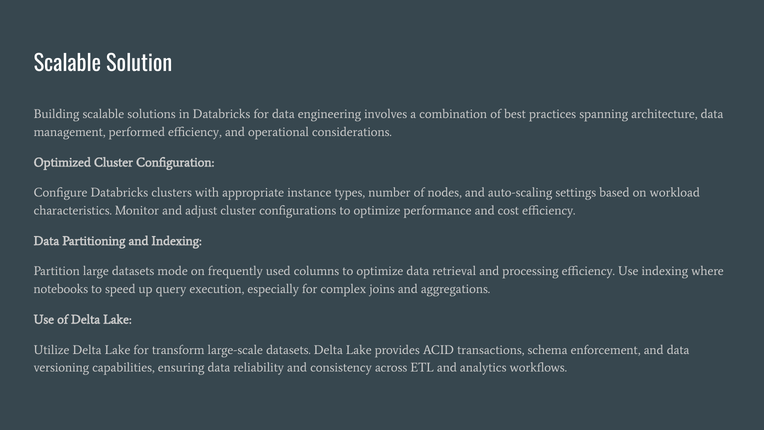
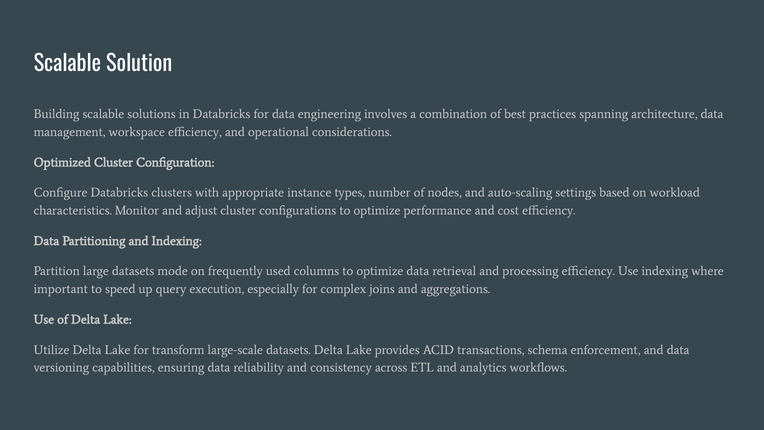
performed: performed -> workspace (137, 132)
notebooks: notebooks -> important (61, 289)
